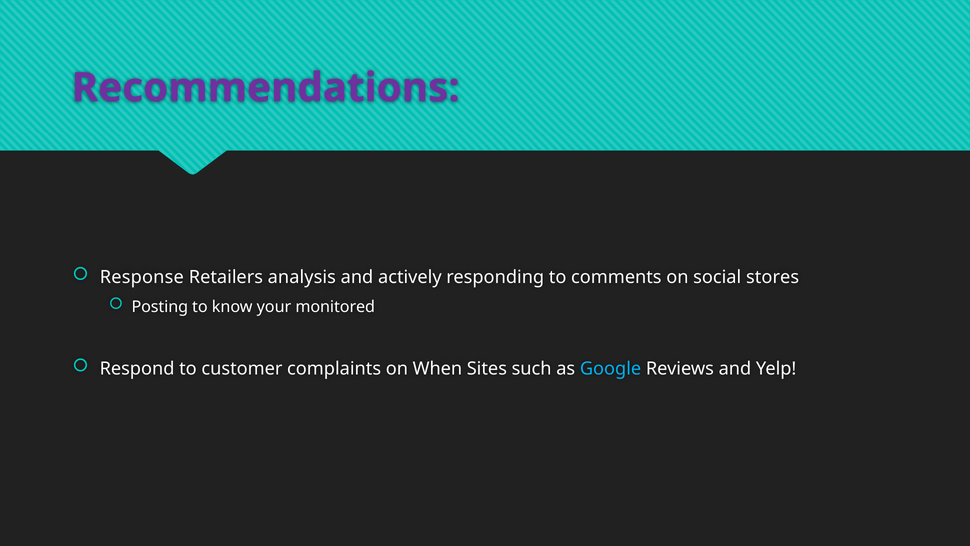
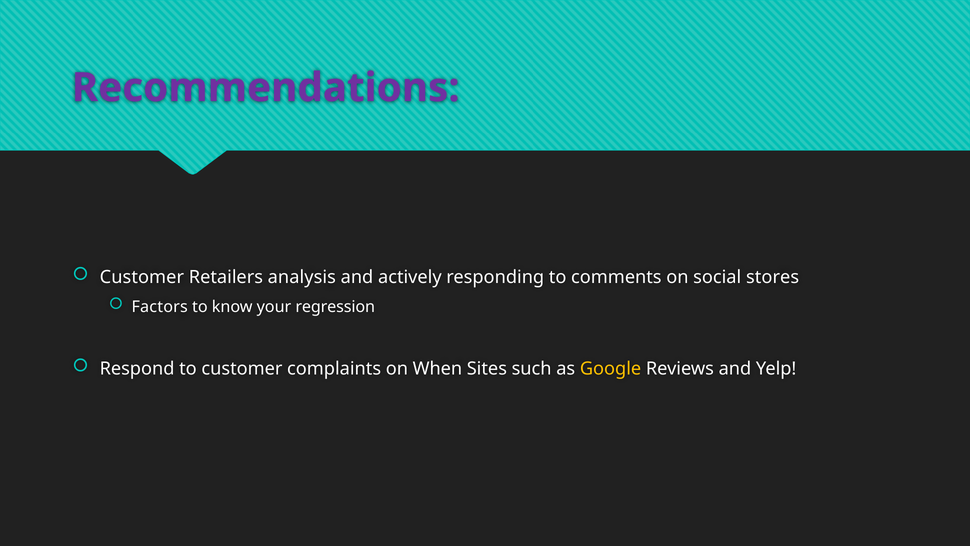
Response: Response -> Customer (142, 277)
Posting: Posting -> Factors (160, 307)
monitored: monitored -> regression (335, 307)
Google colour: light blue -> yellow (611, 369)
